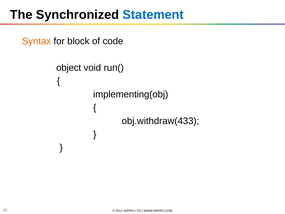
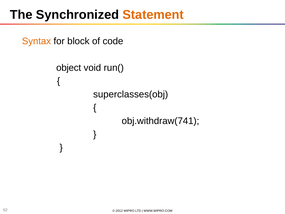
Statement colour: blue -> orange (153, 15)
implementing(obj: implementing(obj -> superclasses(obj (131, 94)
obj.withdraw(433: obj.withdraw(433 -> obj.withdraw(741 (160, 121)
